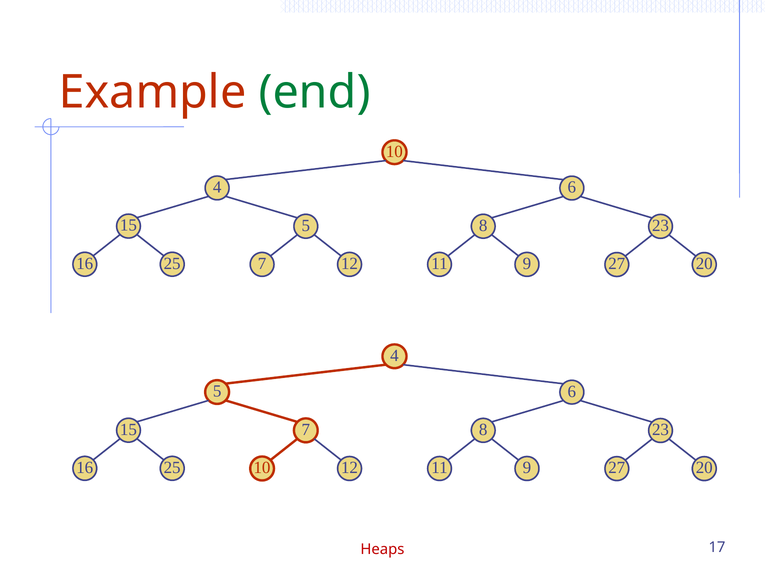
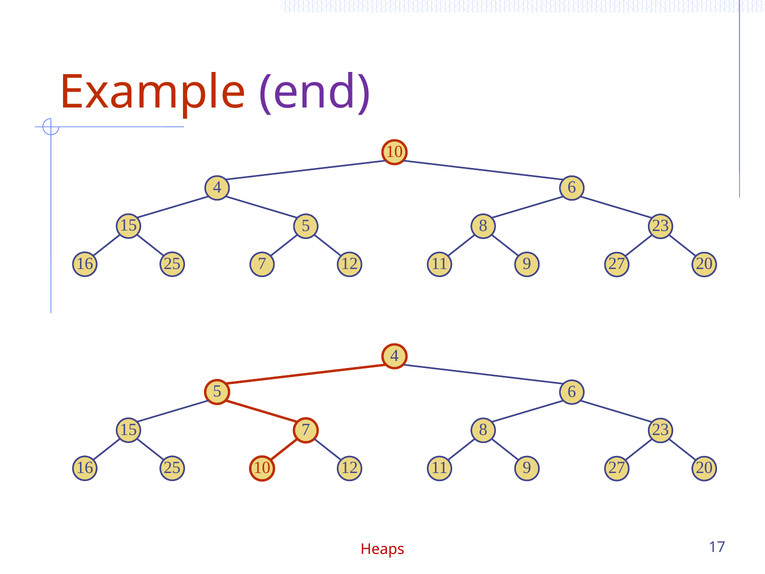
end colour: green -> purple (315, 93)
